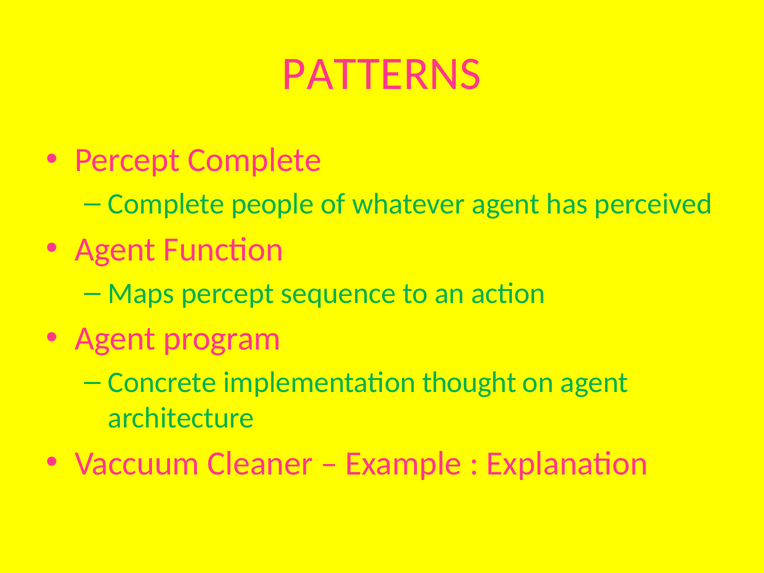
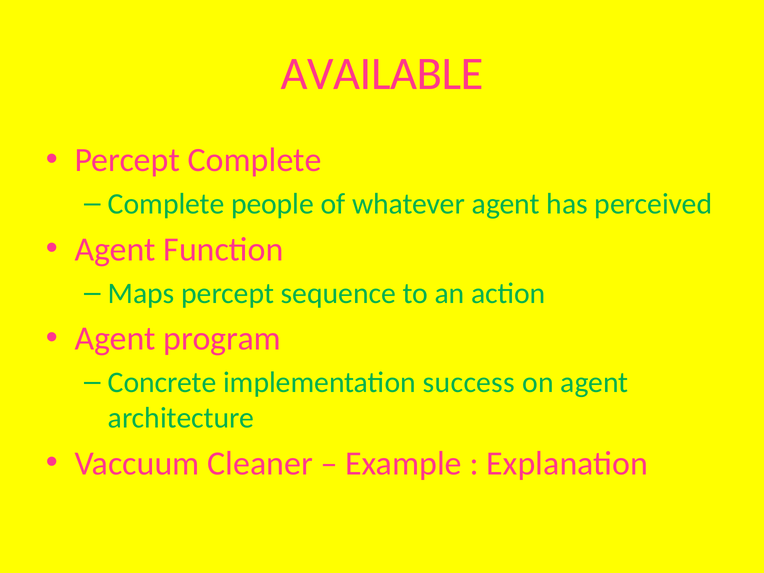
PATTERNS: PATTERNS -> AVAILABLE (382, 74)
thought: thought -> success (469, 383)
